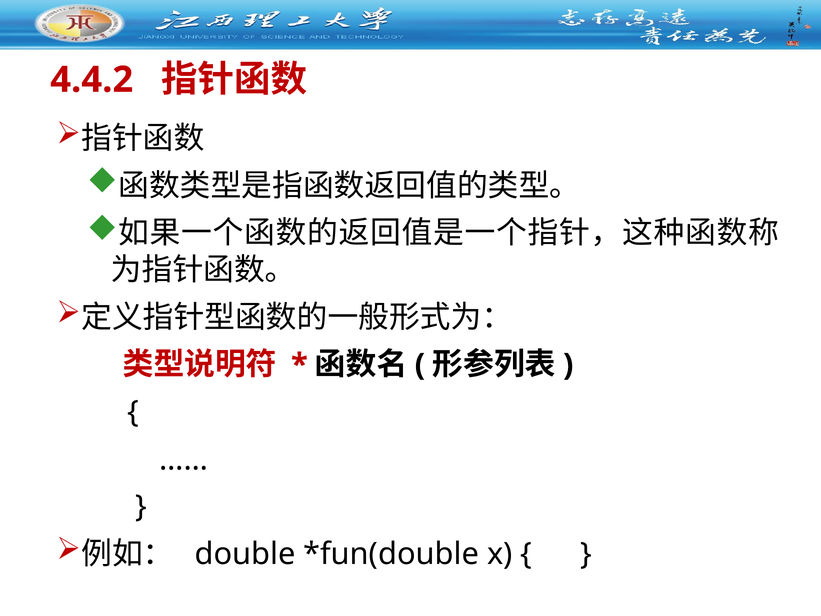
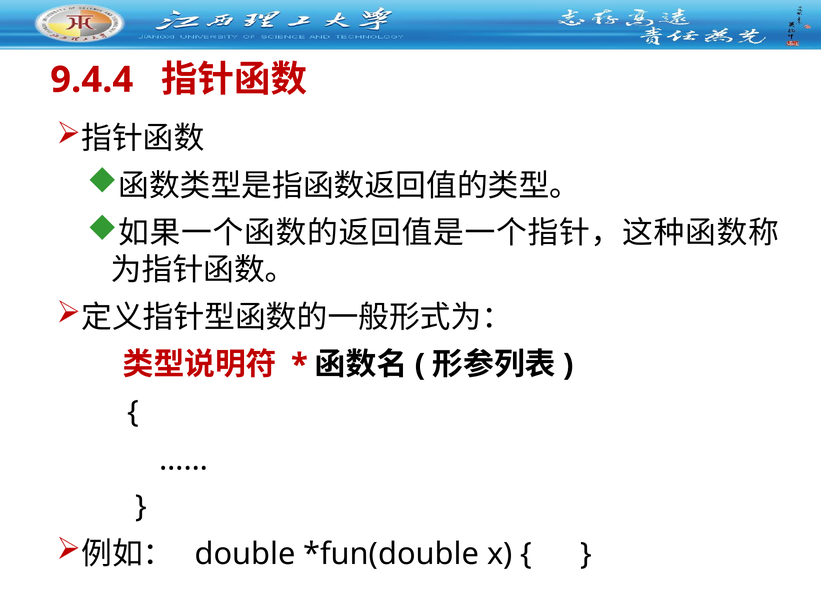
4.4.2: 4.4.2 -> 9.4.4 (92, 80)
